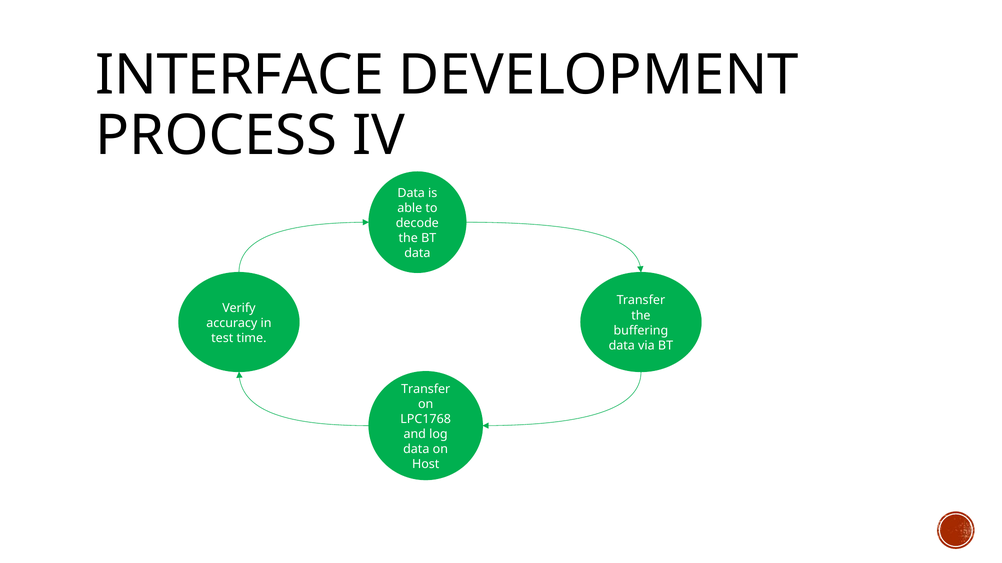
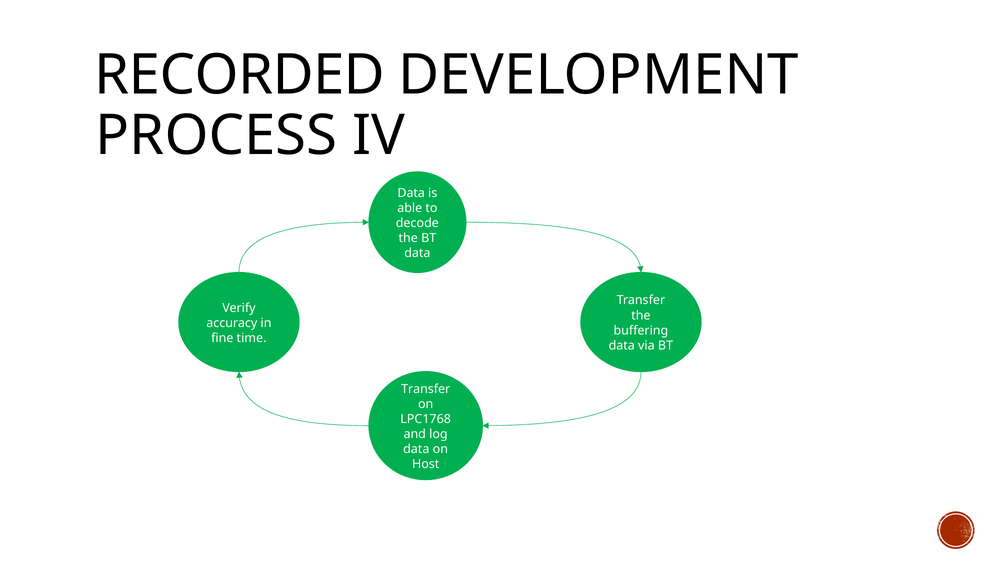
INTERFACE: INTERFACE -> RECORDED (240, 75)
test: test -> fine (222, 338)
